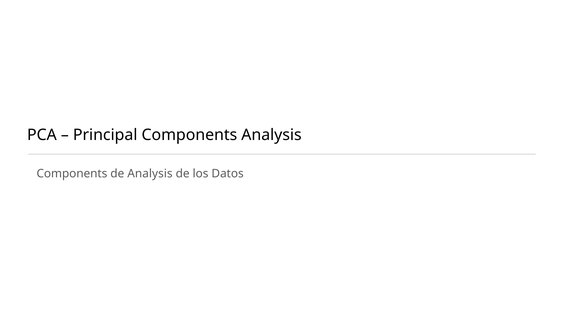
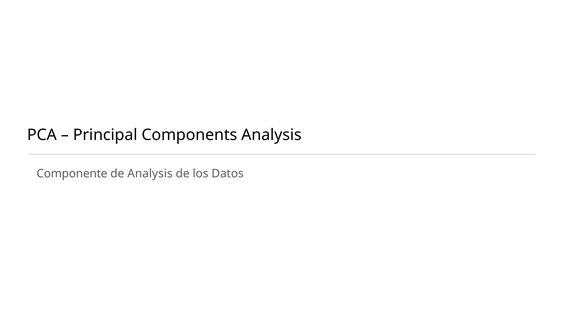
Components: Components -> Componente (72, 174)
